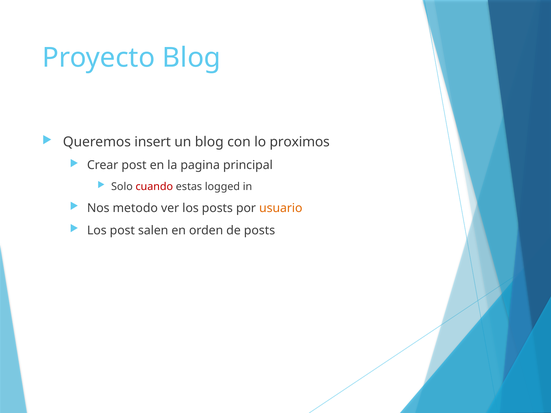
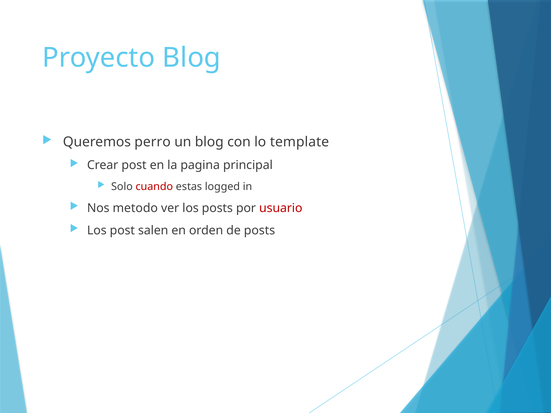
insert: insert -> perro (153, 142)
proximos: proximos -> template (300, 142)
usuario colour: orange -> red (281, 208)
